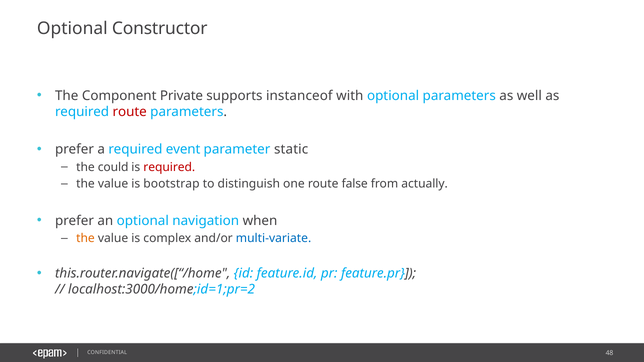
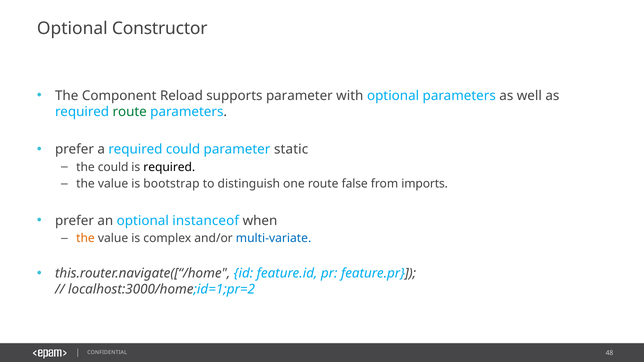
Private: Private -> Reload (181, 96)
supports instanceof: instanceof -> parameter (299, 96)
route colour: red -> green (130, 112)
required event: event -> could (183, 150)
required colour: red -> black (169, 167)
actually: actually -> imports (425, 184)
navigation: navigation -> instanceof (206, 221)
